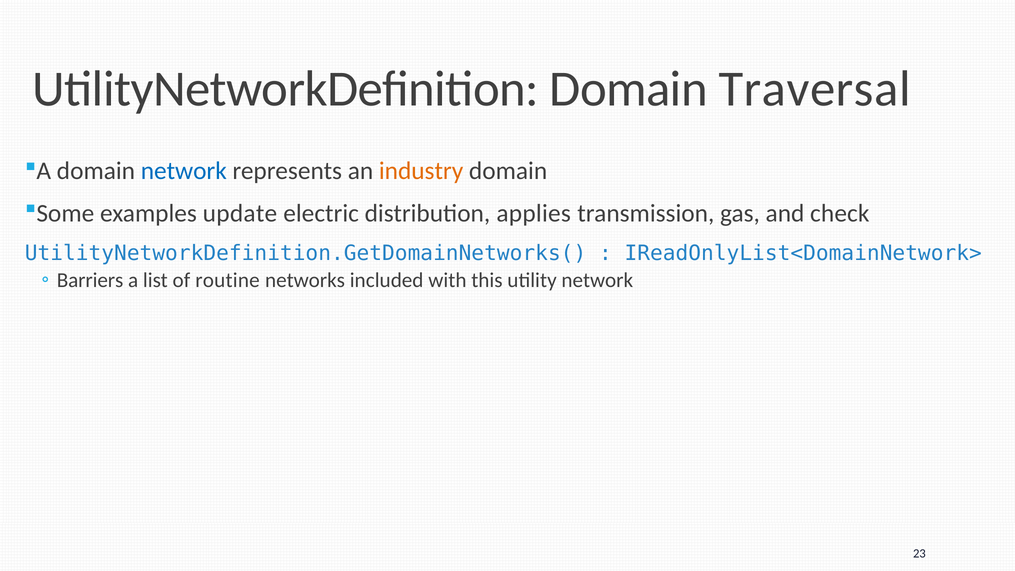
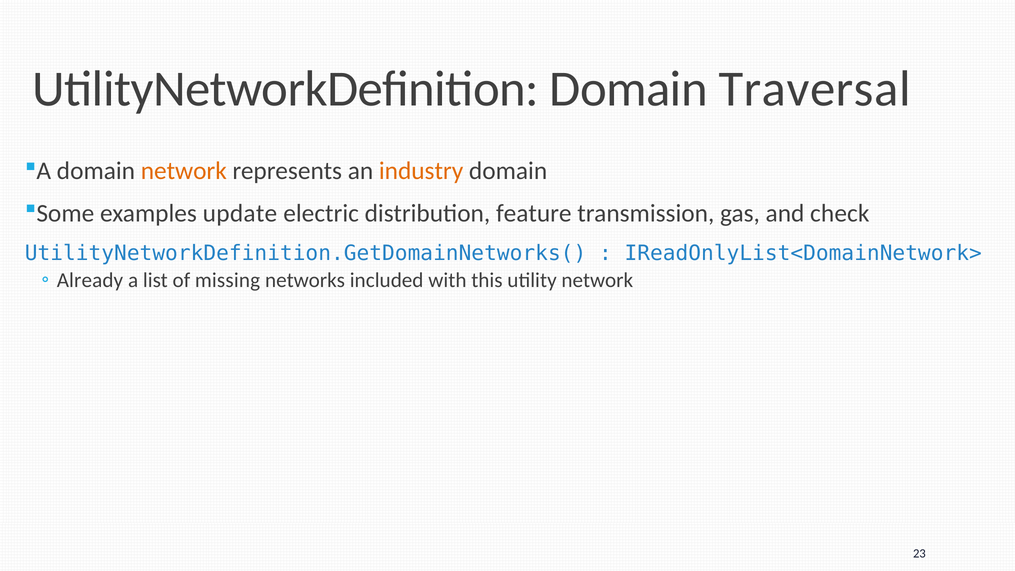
network colour: blue -> orange (184, 171)
applies: applies -> feature (534, 213)
Barriers: Barriers -> Already (90, 280)
routine: routine -> missing (228, 280)
